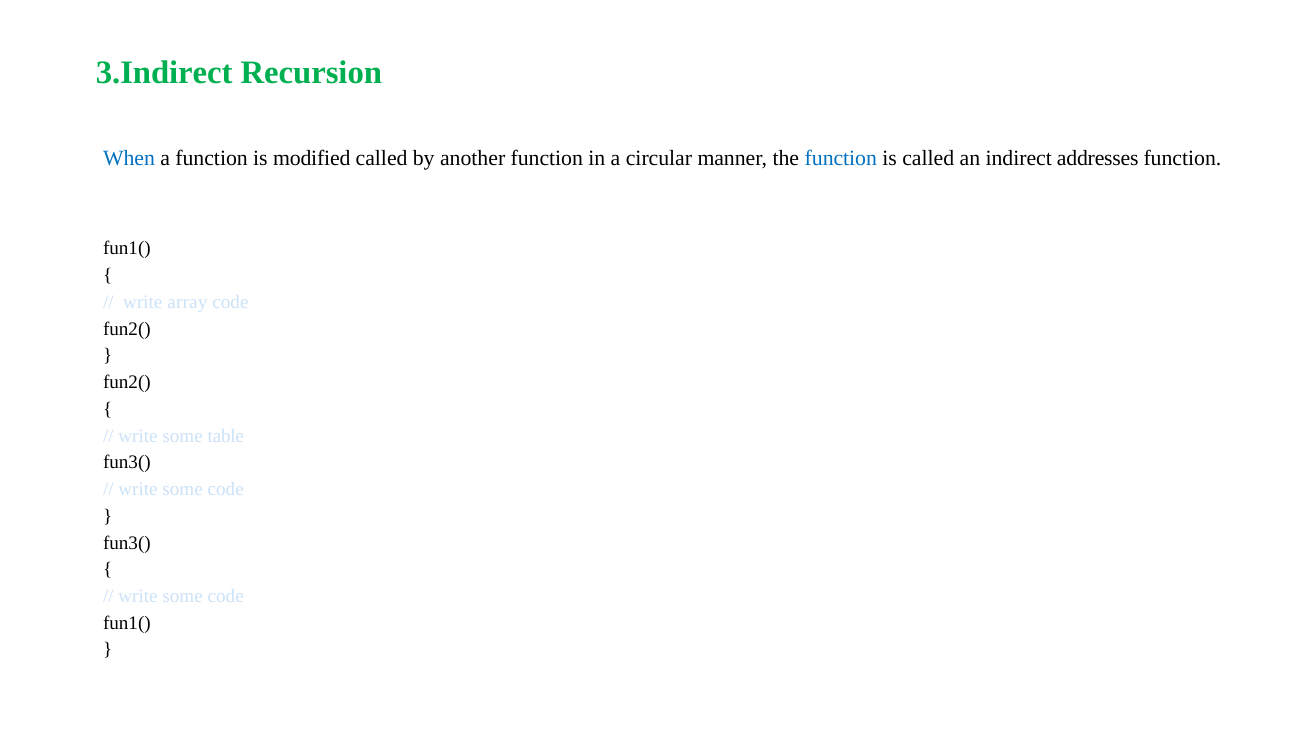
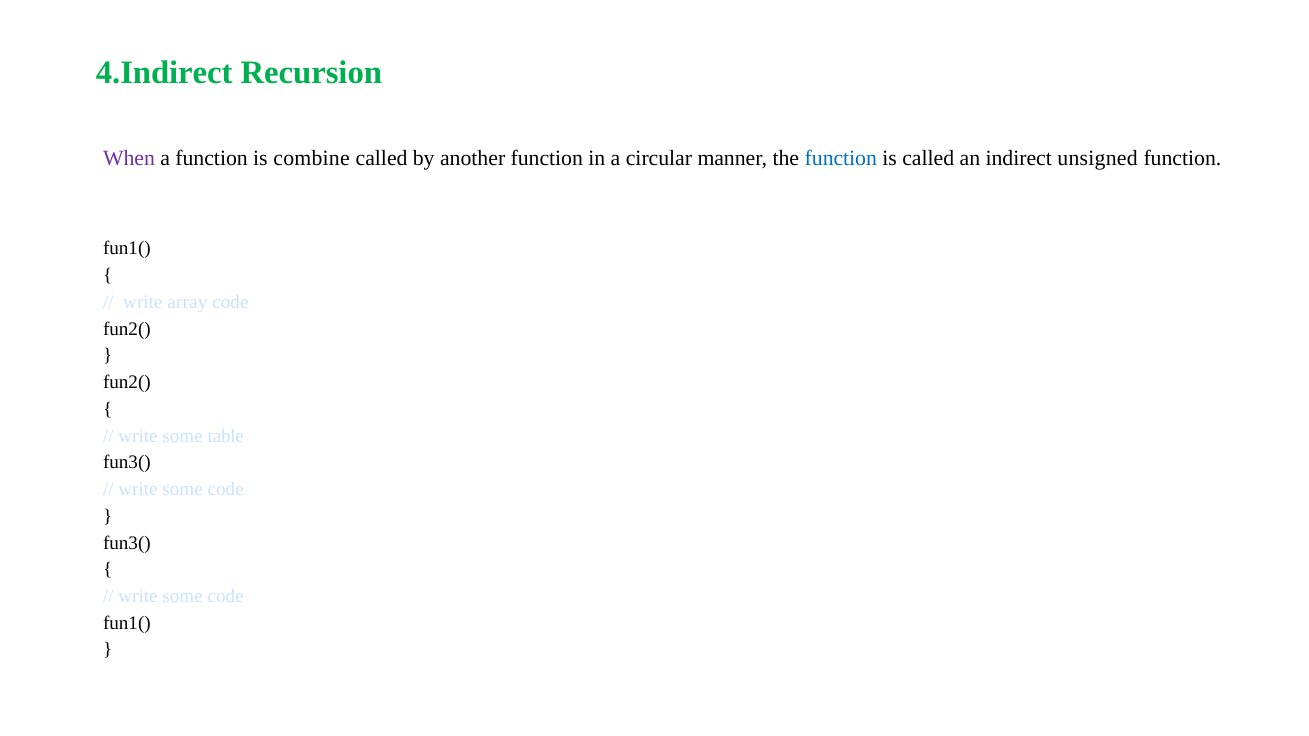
3.Indirect: 3.Indirect -> 4.Indirect (164, 73)
When colour: blue -> purple (129, 158)
modified: modified -> combine (312, 158)
addresses: addresses -> unsigned (1098, 158)
